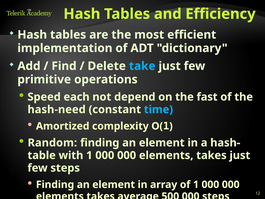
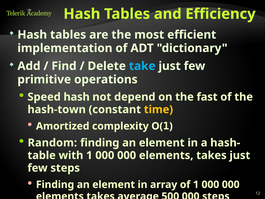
Speed each: each -> hash (77, 97)
hash-need: hash-need -> hash-town (57, 109)
time colour: light blue -> yellow (158, 109)
